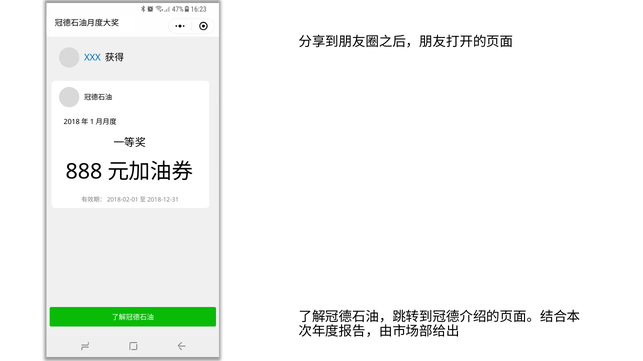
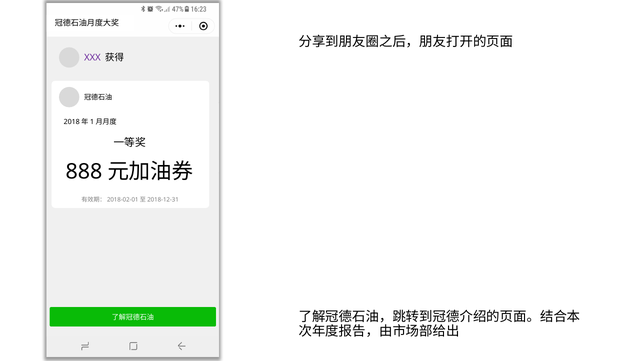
XXX colour: blue -> purple (92, 58)
